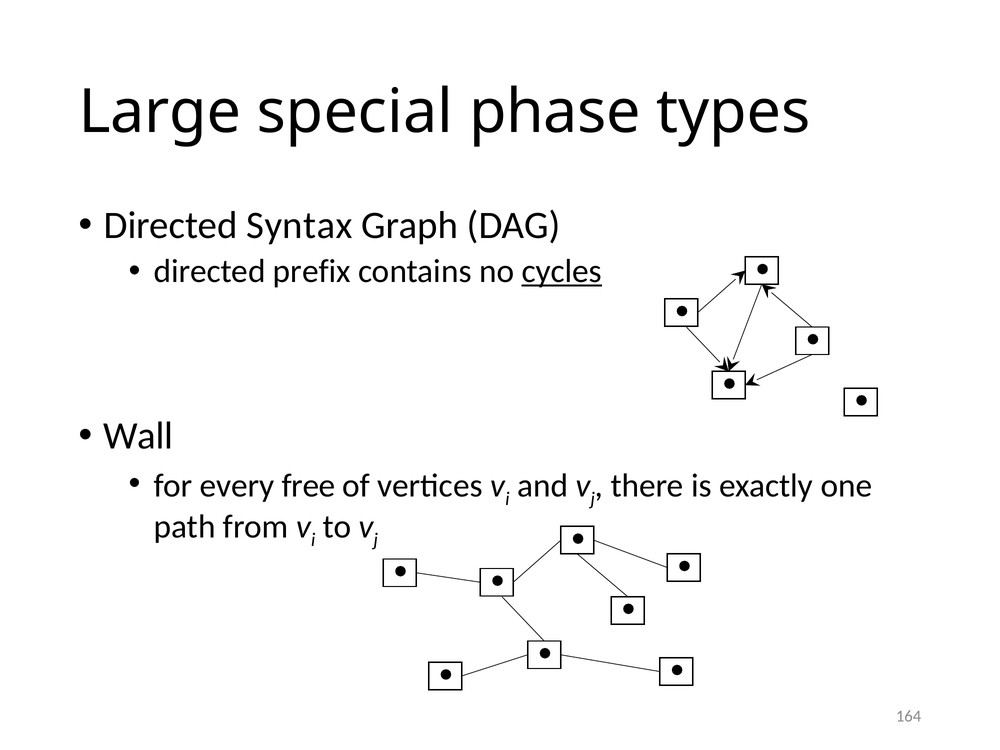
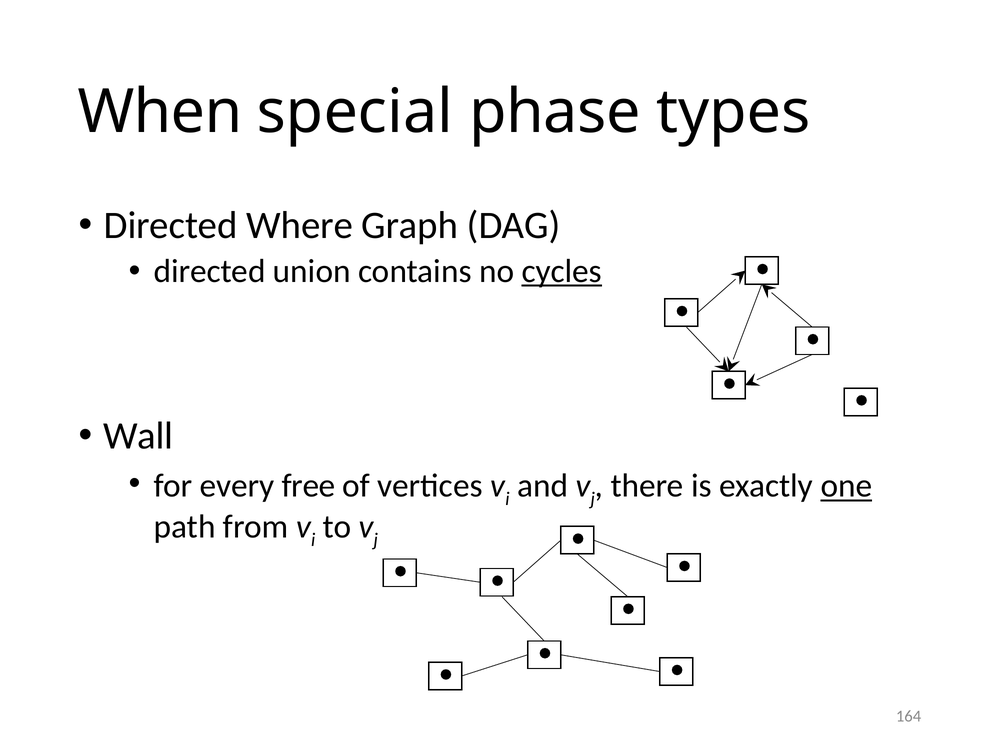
Large: Large -> When (160, 112)
Syntax: Syntax -> Where (300, 225)
prefix: prefix -> union (312, 271)
one underline: none -> present (846, 486)
